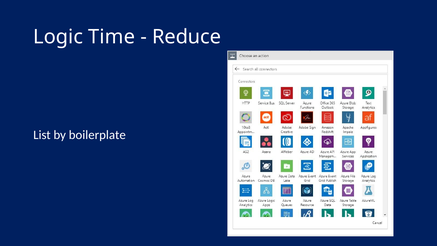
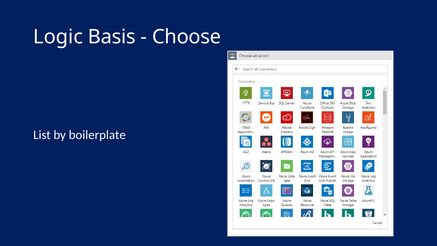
Time: Time -> Basis (112, 37)
Reduce: Reduce -> Choose (187, 37)
